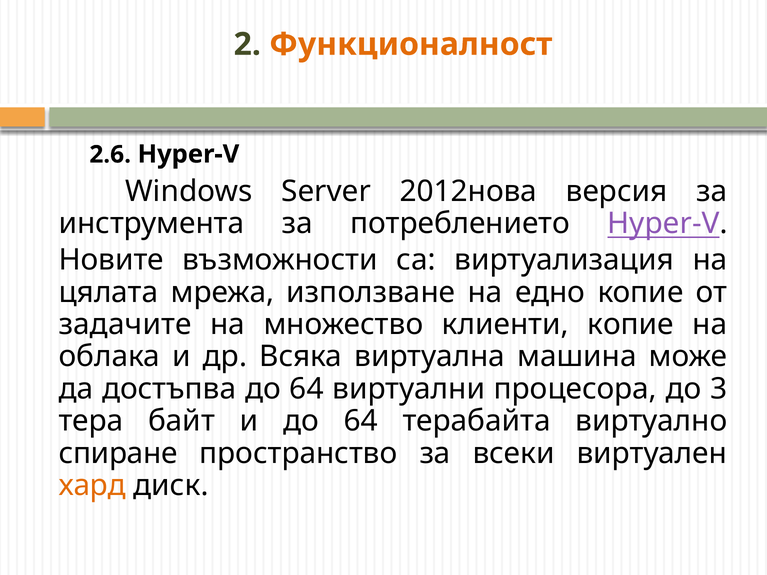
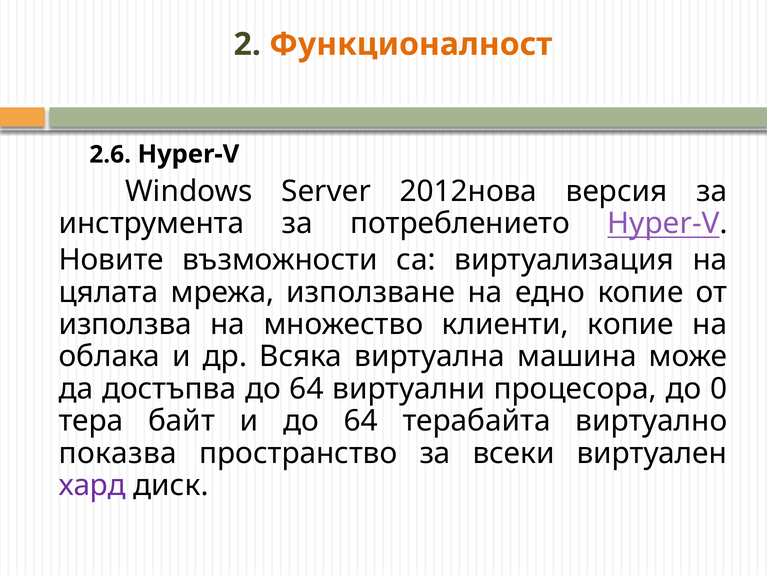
задачите: задачите -> използва (125, 325)
3: 3 -> 0 (719, 389)
спиране: спиране -> показва (118, 453)
хард colour: orange -> purple (92, 486)
